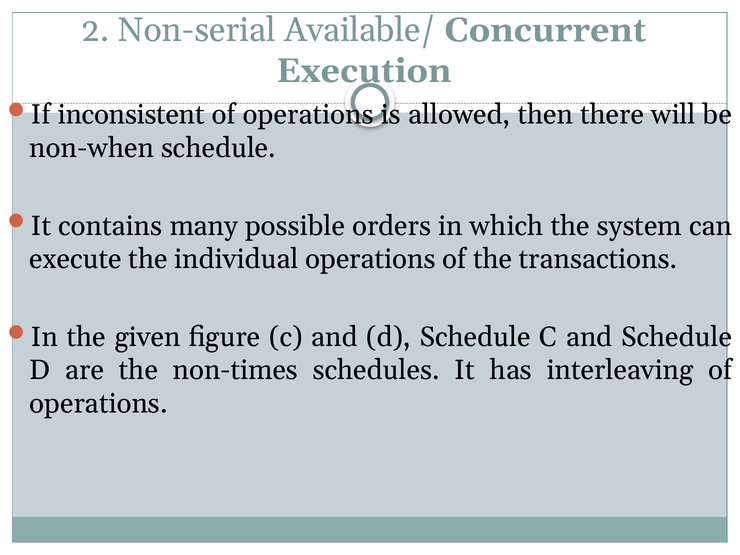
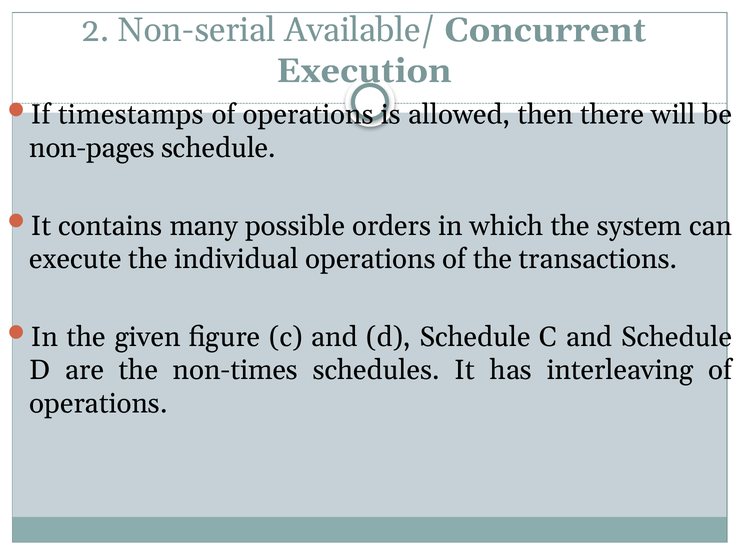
inconsistent: inconsistent -> timestamps (131, 115)
non-when: non-when -> non-pages (92, 148)
